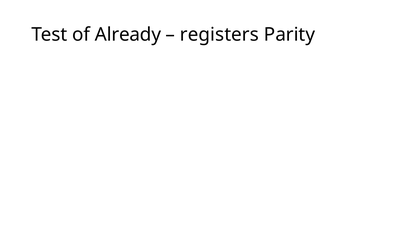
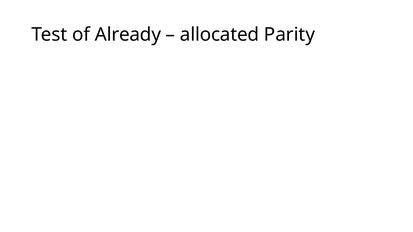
registers: registers -> allocated (220, 35)
